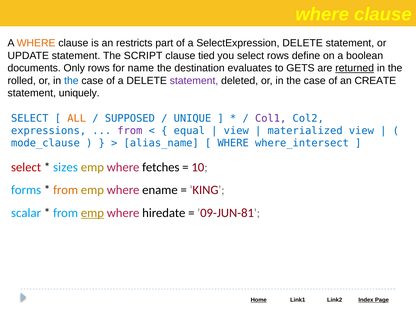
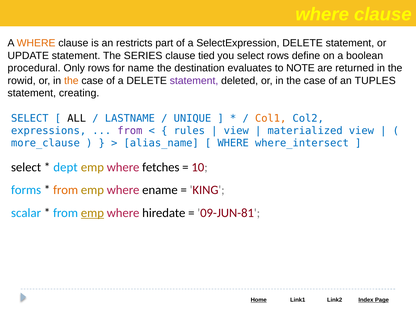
SCRIPT: SCRIPT -> SERIES (143, 56)
documents: documents -> procedural (34, 68)
GETS: GETS -> NOTE (300, 68)
returned underline: present -> none (355, 68)
rolled: rolled -> rowid (22, 81)
the colour: blue -> orange (71, 81)
CREATE: CREATE -> TUPLES (375, 81)
uniquely: uniquely -> creating (79, 93)
ALL colour: orange -> black (77, 118)
SUPPOSED: SUPPOSED -> LASTNAME (130, 118)
Col1 colour: purple -> orange (271, 118)
equal: equal -> rules (189, 131)
mode_clause: mode_clause -> more_clause (45, 143)
select colour: red -> black (26, 167)
sizes: sizes -> dept (65, 167)
